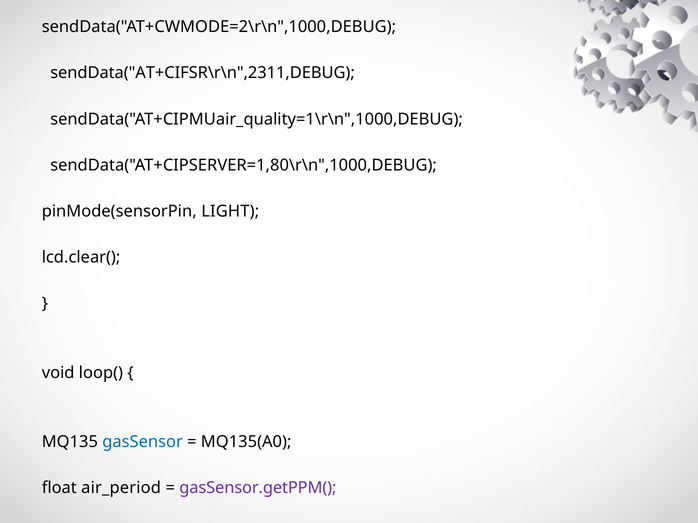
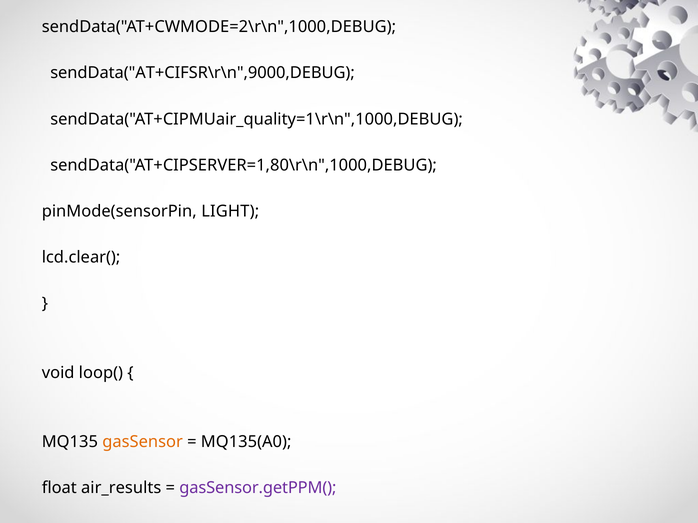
sendData("AT+CIFSR\r\n",2311,DEBUG: sendData("AT+CIFSR\r\n",2311,DEBUG -> sendData("AT+CIFSR\r\n",9000,DEBUG (203, 73)
gasSensor colour: blue -> orange (143, 442)
air_period: air_period -> air_results (121, 489)
